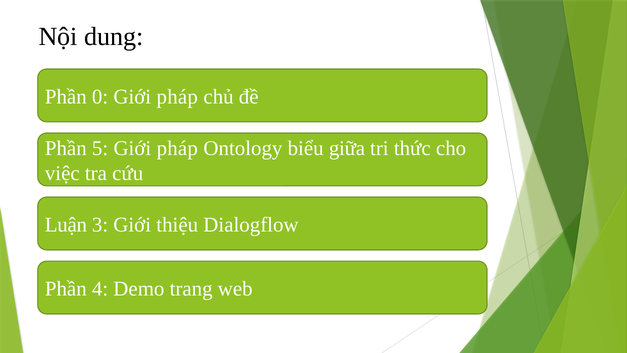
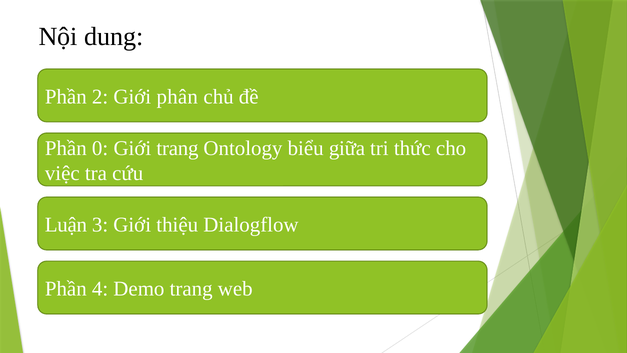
0: 0 -> 2 (100, 97)
pháp: pháp -> phân (177, 97)
5: 5 -> 0 (100, 148)
pháp: pháp -> trang (177, 148)
